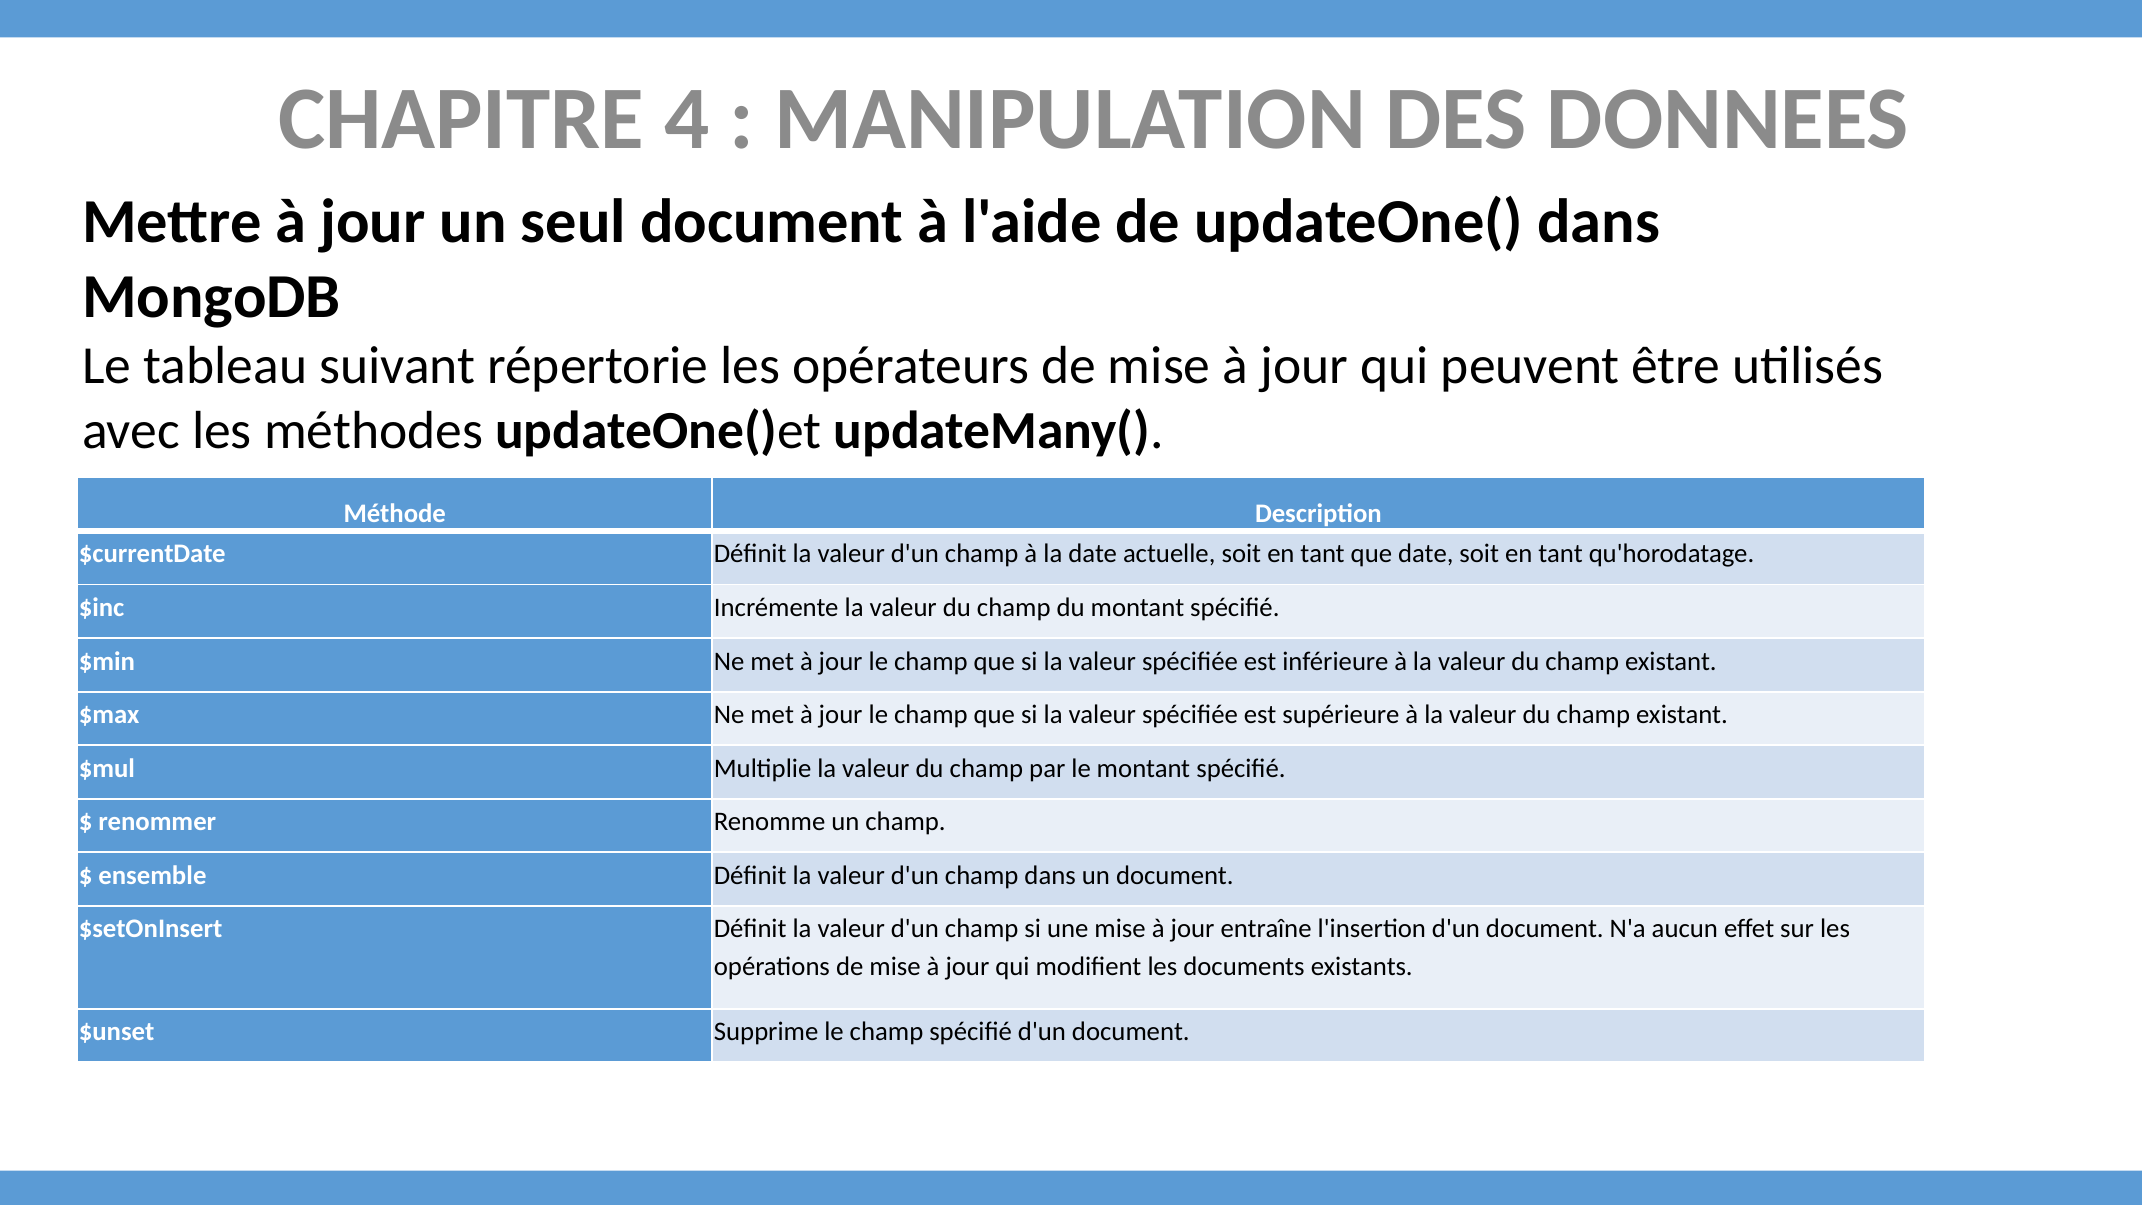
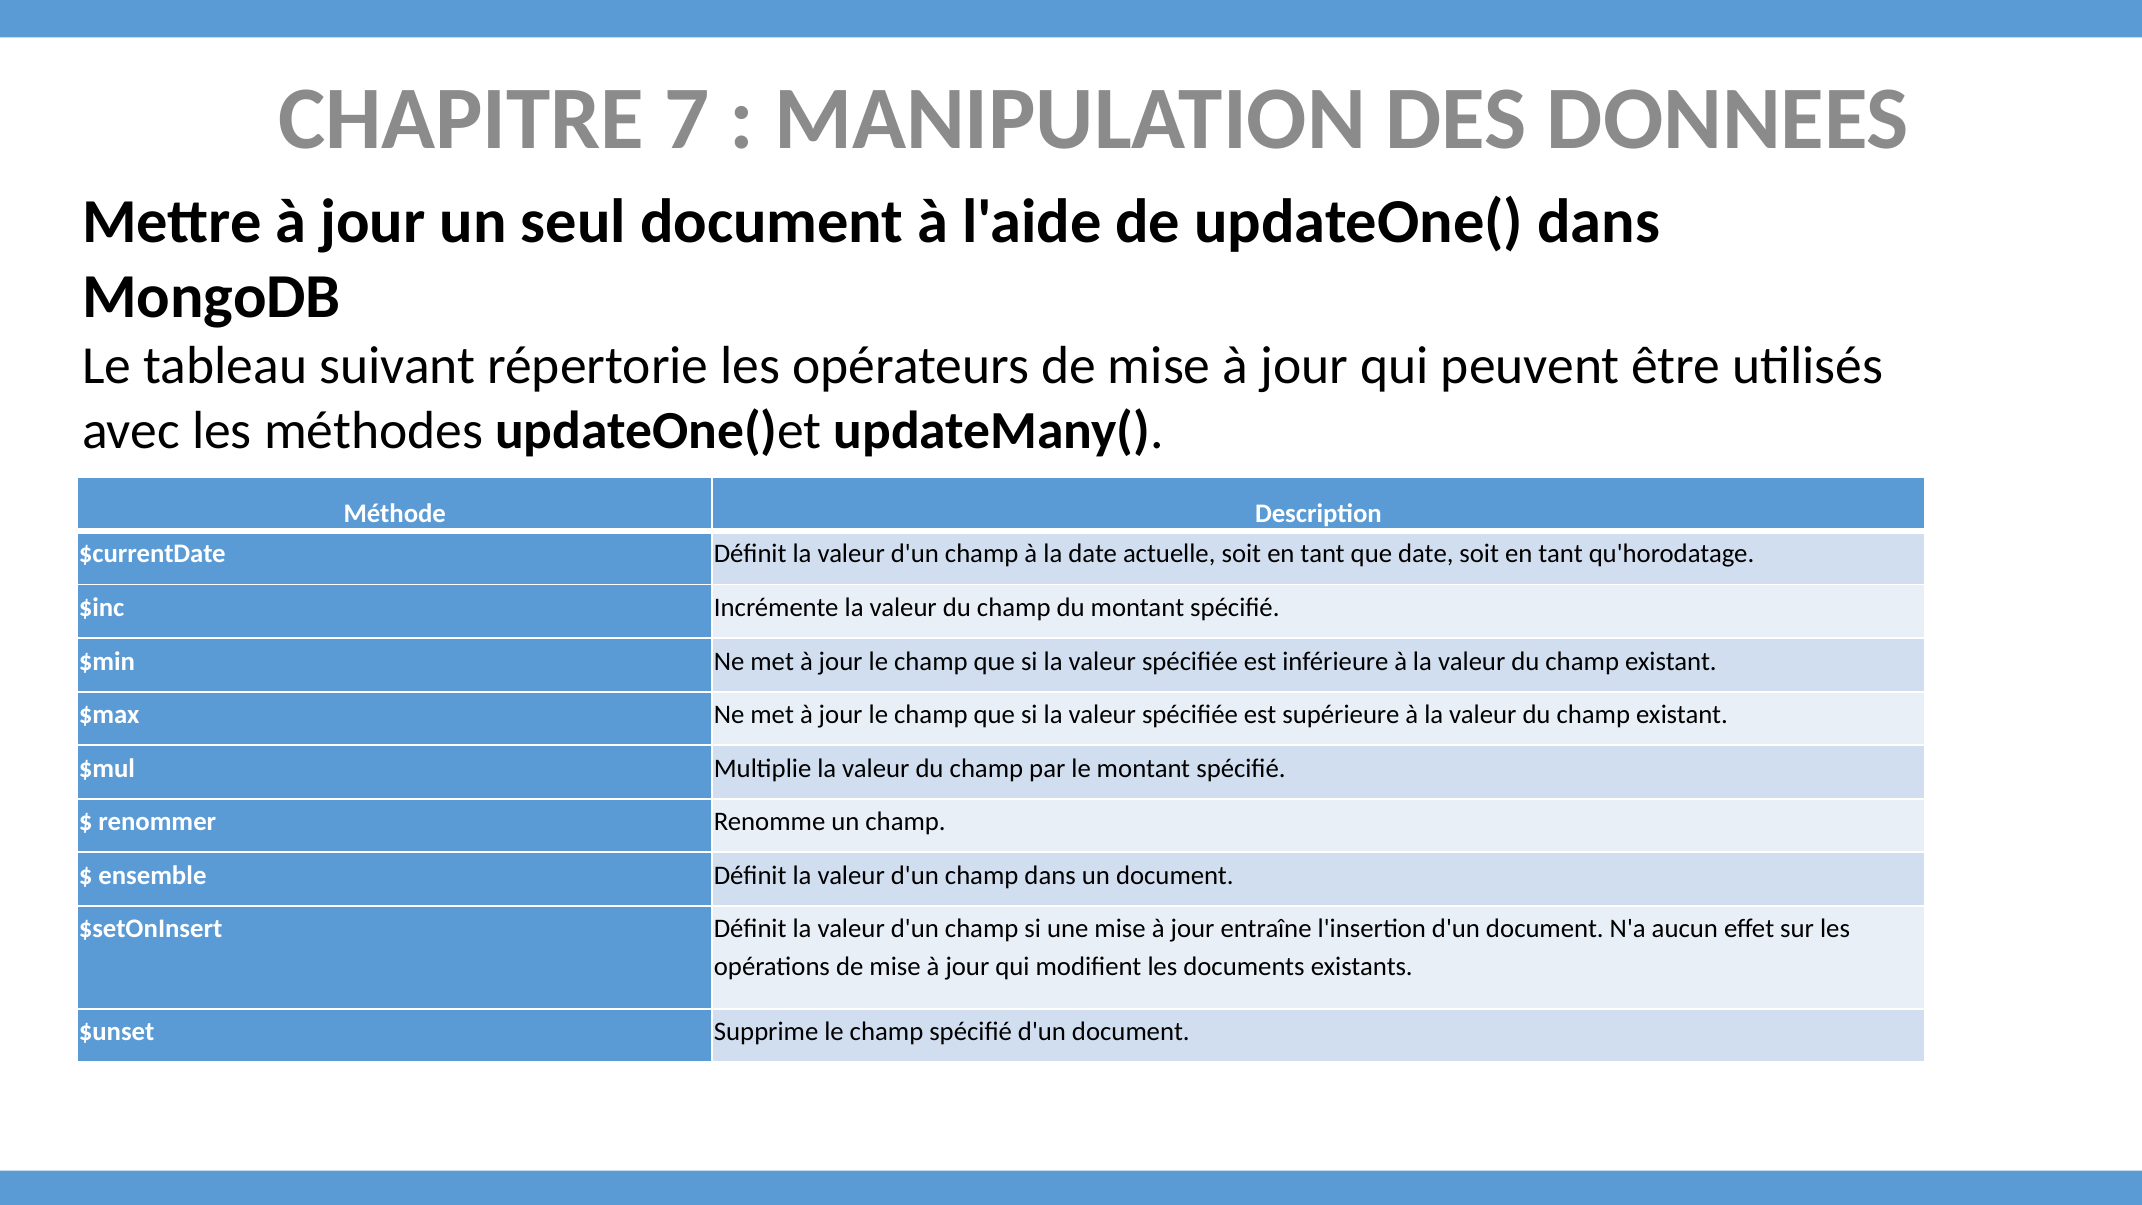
4: 4 -> 7 (687, 119)
